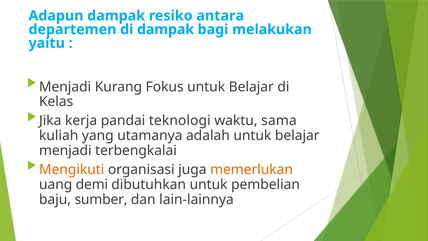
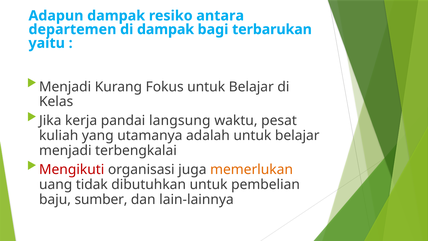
melakukan: melakukan -> terbarukan (272, 29)
teknologi: teknologi -> langsung (180, 121)
sama: sama -> pesat (279, 121)
Mengikuti colour: orange -> red (72, 169)
demi: demi -> tidak (92, 184)
